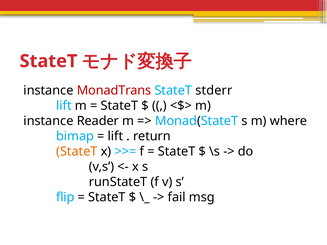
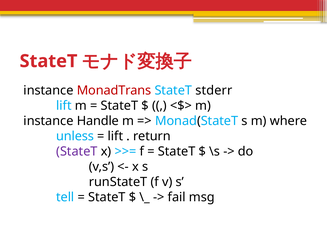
Reader: Reader -> Handle (98, 121)
bimap: bimap -> unless (75, 136)
StateT colour: orange -> purple (77, 152)
flip: flip -> tell (65, 197)
